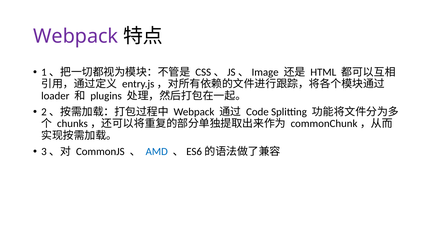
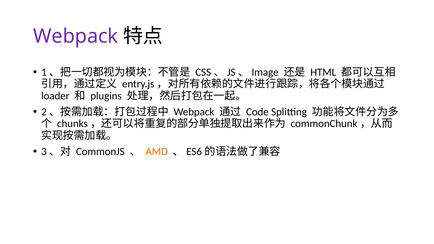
AMD colour: blue -> orange (157, 152)
